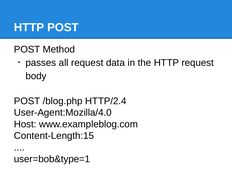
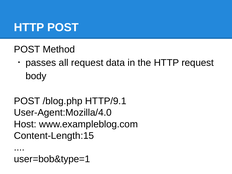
HTTP/2.4: HTTP/2.4 -> HTTP/9.1 (106, 101)
